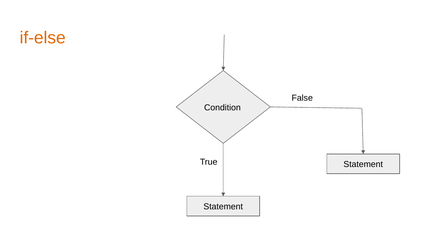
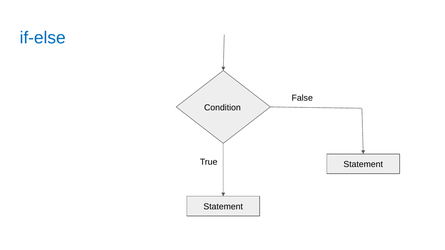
if-else colour: orange -> blue (43, 38)
